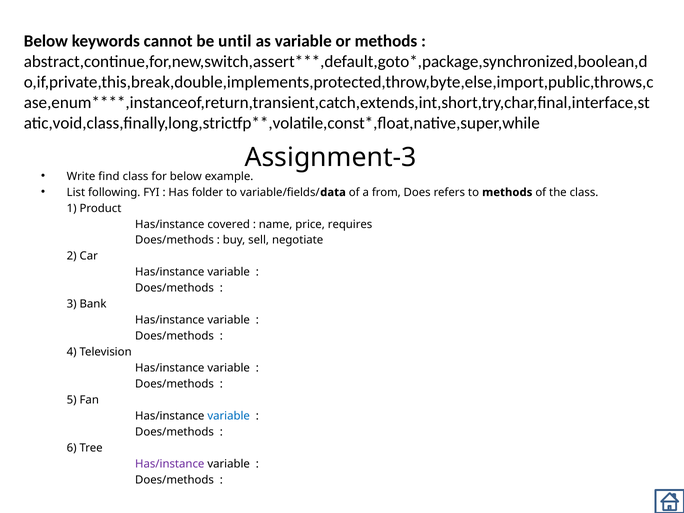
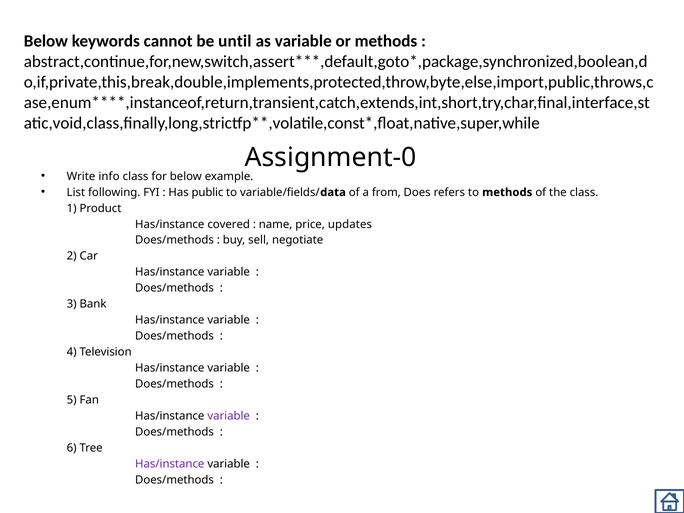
Assignment-3: Assignment-3 -> Assignment-0 (331, 157)
find: find -> info (109, 176)
folder: folder -> public (207, 192)
requires: requires -> updates (350, 224)
variable colour: blue -> purple (229, 416)
